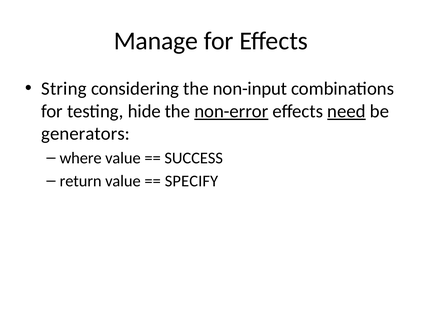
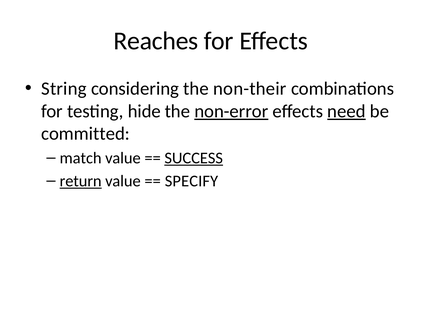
Manage: Manage -> Reaches (156, 41)
non-input: non-input -> non-their (250, 89)
generators: generators -> committed (86, 134)
where: where -> match (81, 158)
SUCCESS underline: none -> present (194, 158)
return underline: none -> present (81, 181)
